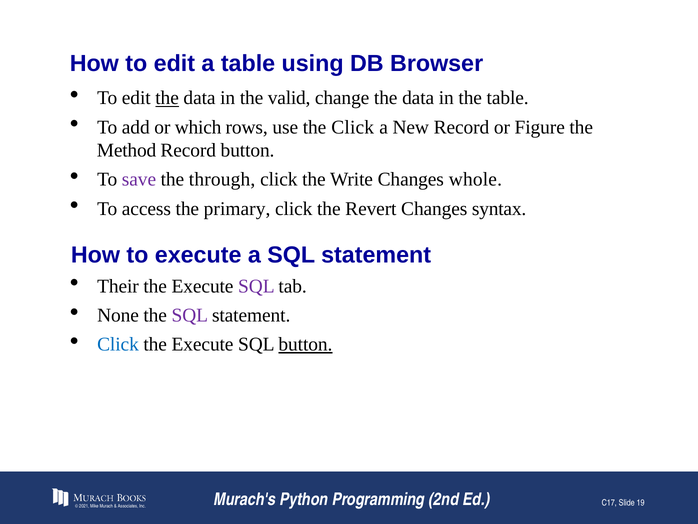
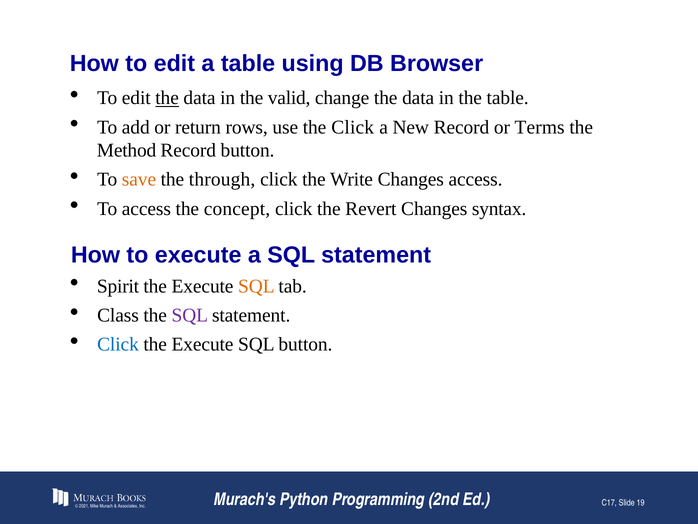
which: which -> return (198, 127)
Figure: Figure -> Terms (540, 127)
save colour: purple -> orange (139, 179)
Changes whole: whole -> access (476, 179)
primary: primary -> concept (237, 208)
Their: Their -> Spirit (118, 286)
SQL colour: purple -> orange (256, 286)
None: None -> Class (118, 315)
button underline: present -> none (305, 344)
